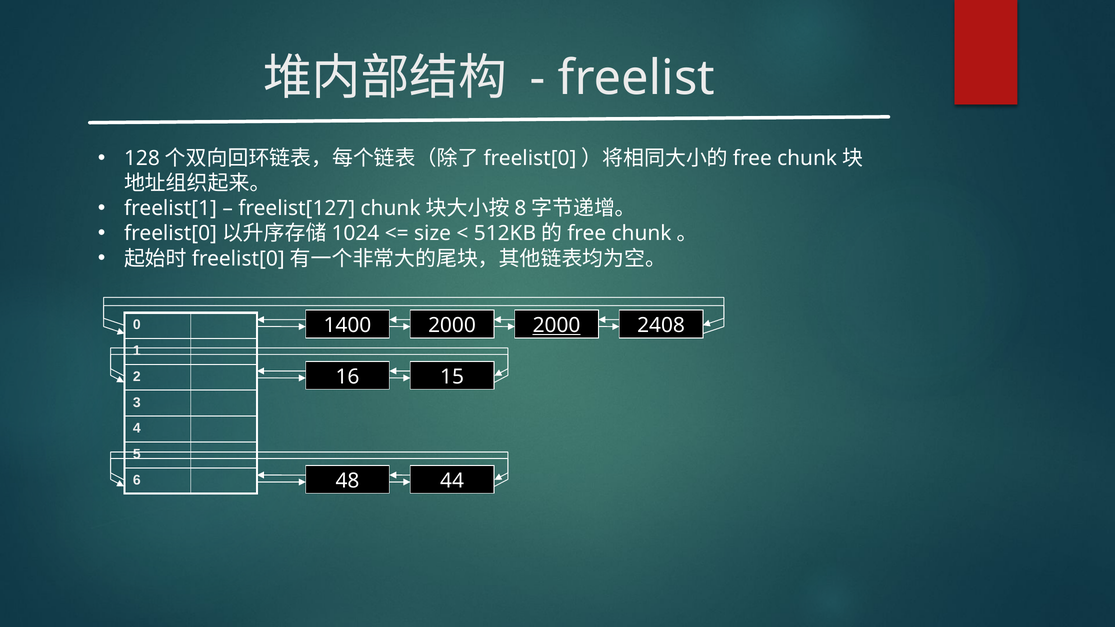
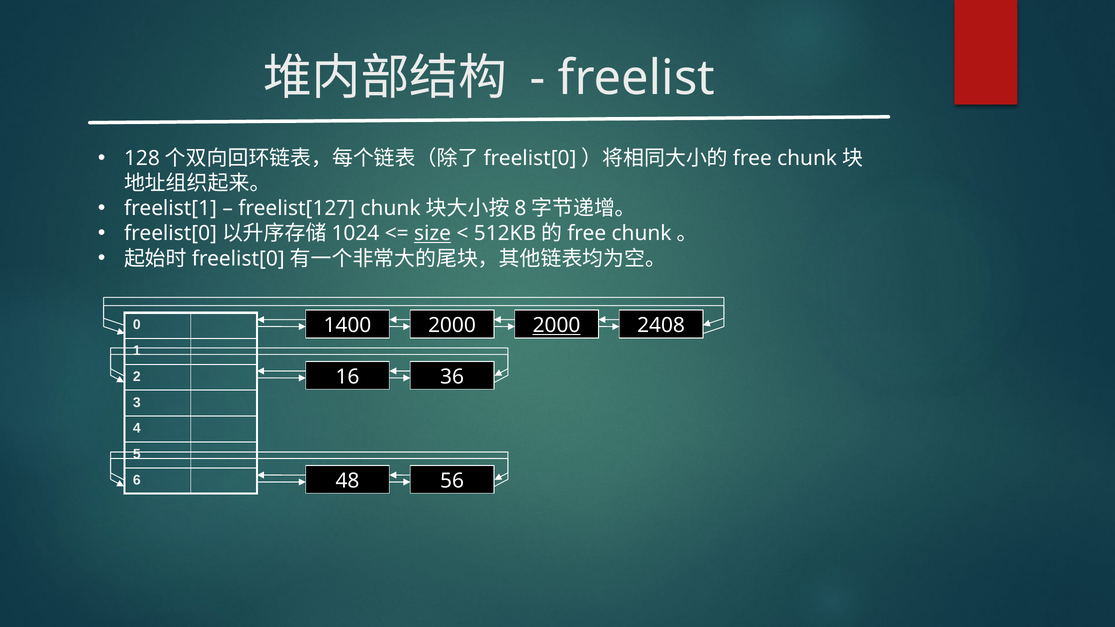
size underline: none -> present (433, 234)
15: 15 -> 36 (452, 377)
44: 44 -> 56 (452, 481)
